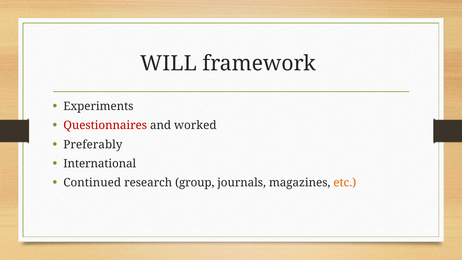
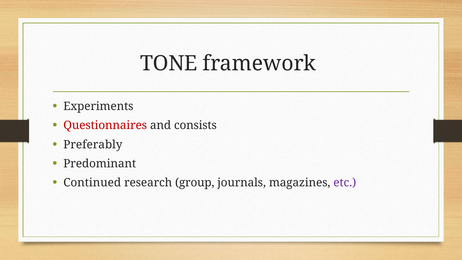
WILL: WILL -> TONE (169, 63)
worked: worked -> consists (195, 125)
International: International -> Predominant (100, 164)
etc colour: orange -> purple (345, 183)
